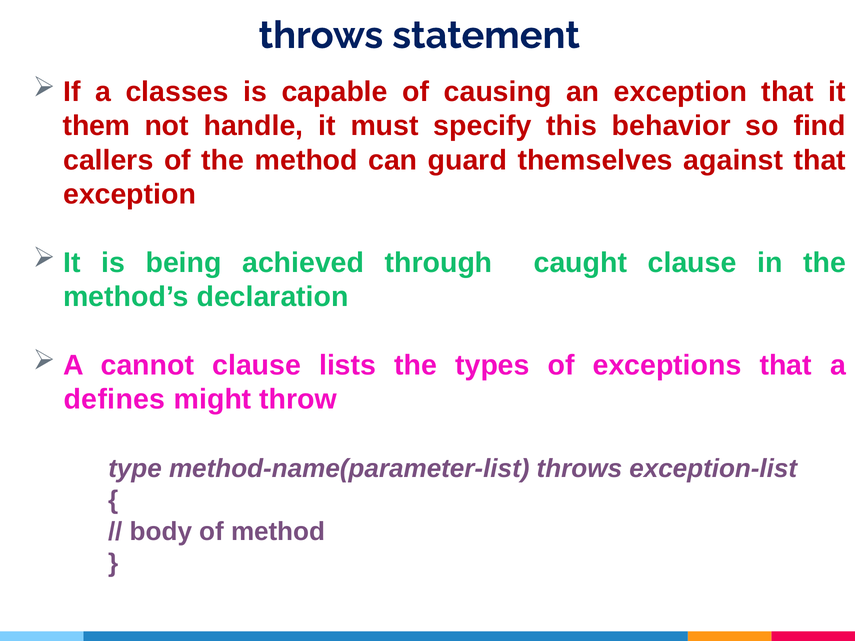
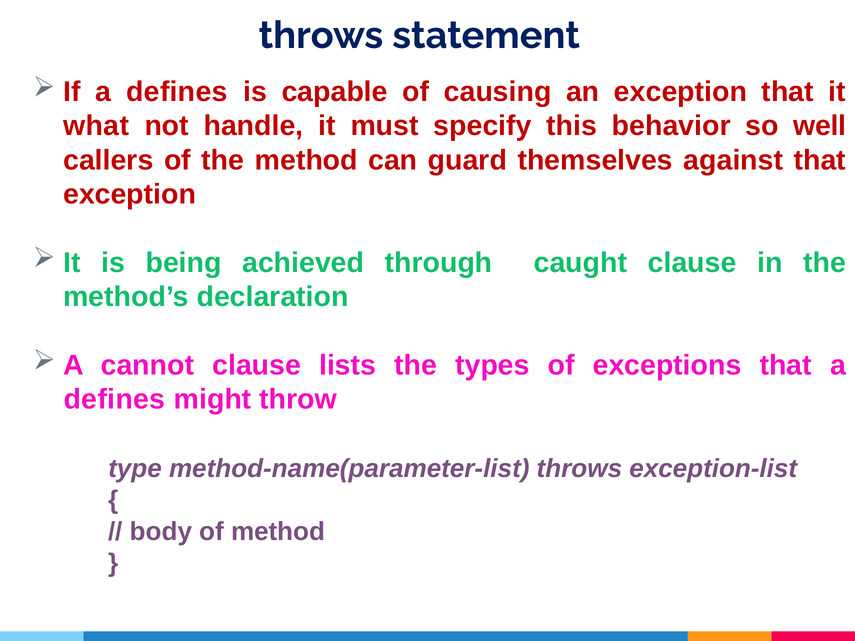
If a classes: classes -> defines (177, 92)
them: them -> what (96, 126)
find: find -> well (820, 126)
